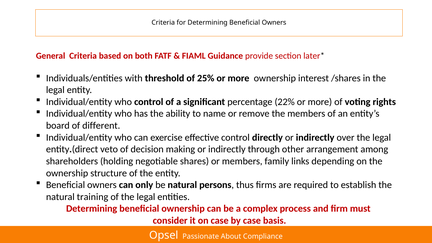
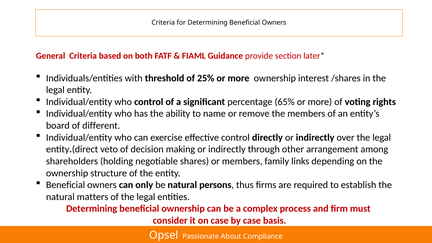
22%: 22% -> 65% (285, 102)
training: training -> matters (93, 197)
